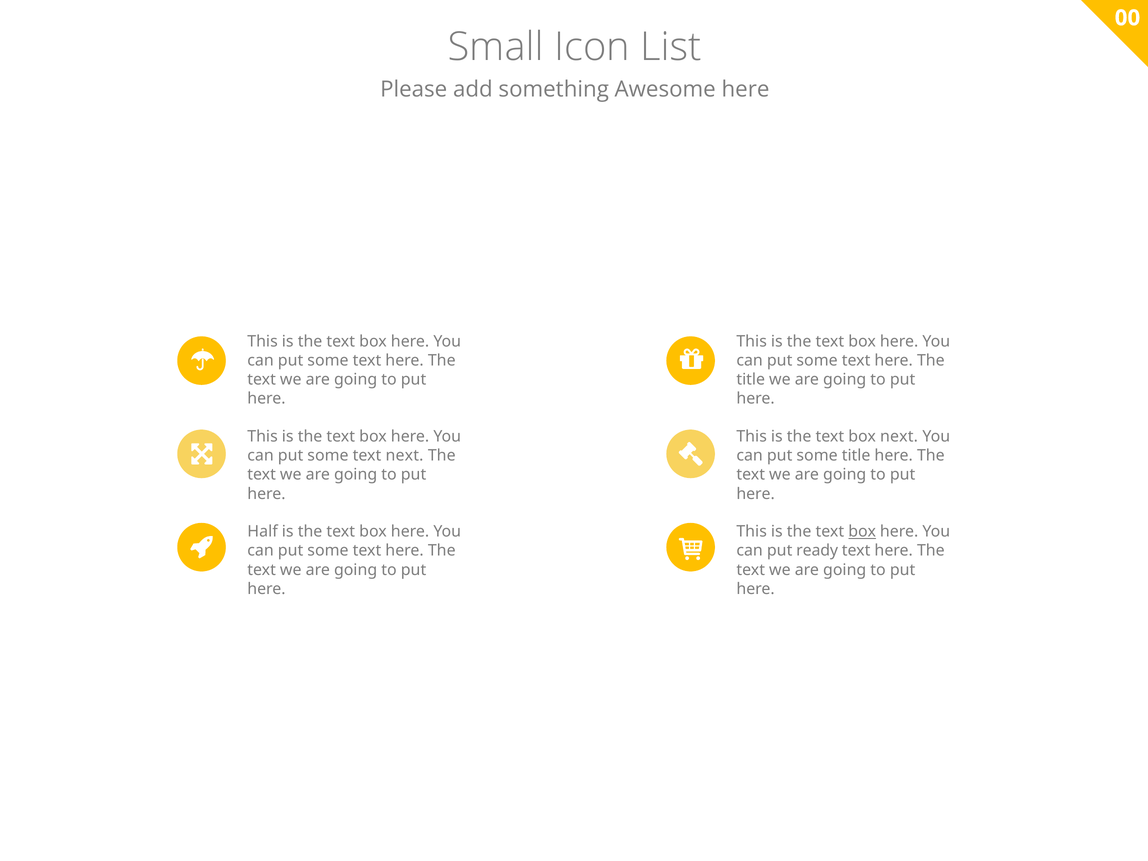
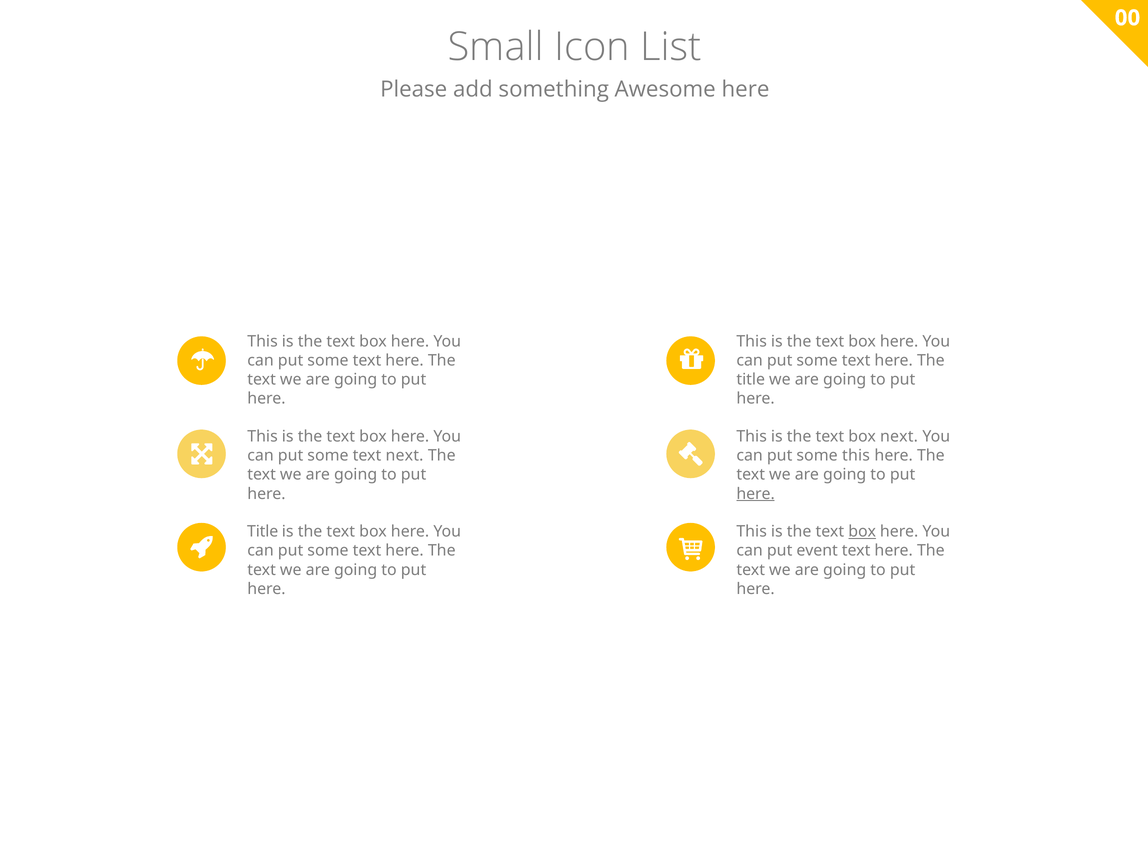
some title: title -> this (856, 456)
here underline: none -> present (756, 494)
Half: Half -> Title (263, 532)
ready: ready -> event (817, 551)
